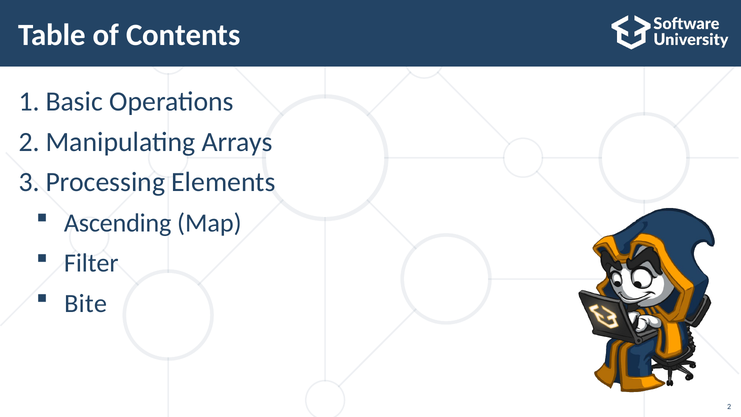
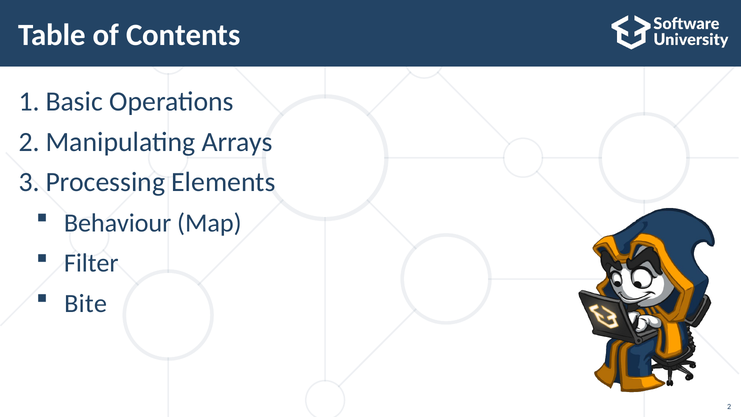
Ascending: Ascending -> Behaviour (118, 223)
